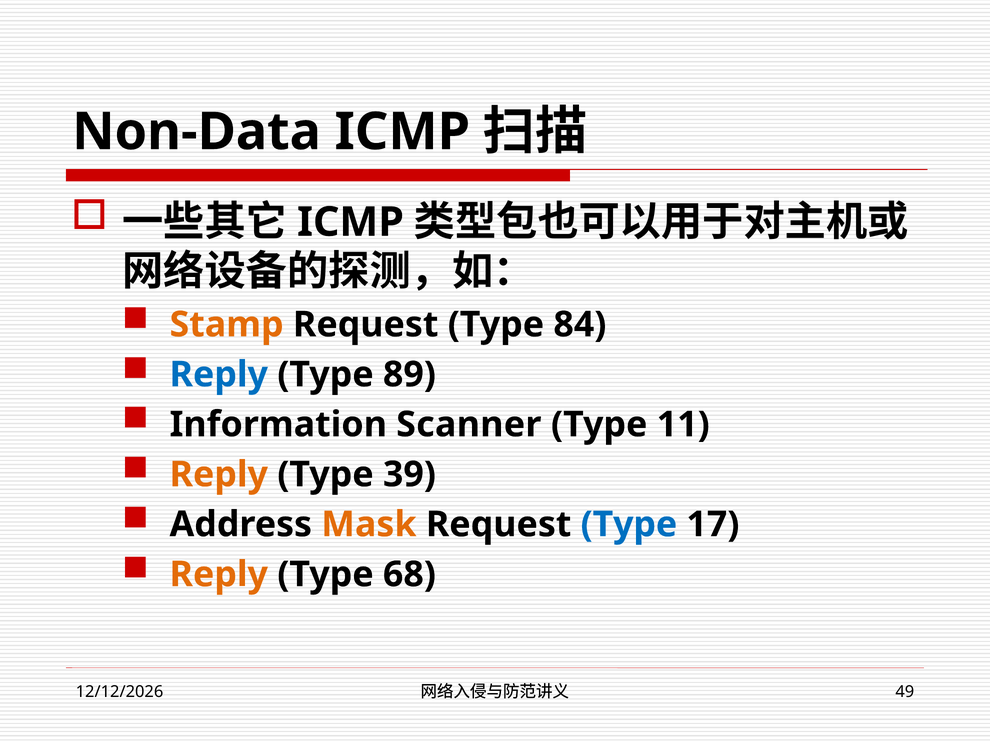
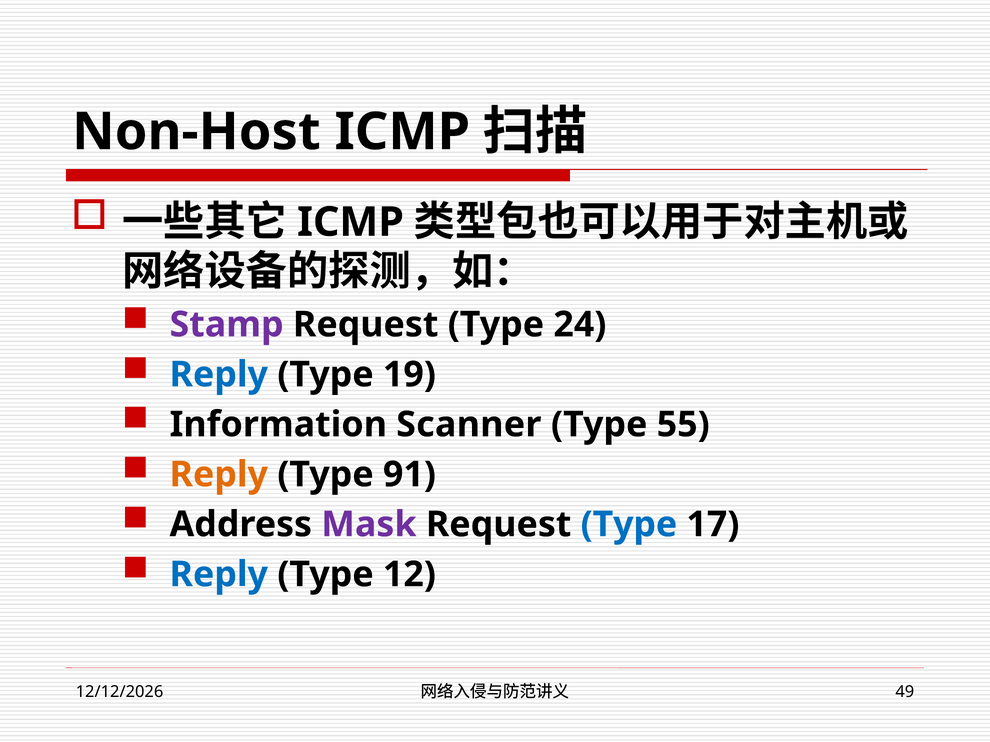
Non-Data: Non-Data -> Non-Host (196, 132)
Stamp colour: orange -> purple (227, 325)
84: 84 -> 24 (580, 325)
89: 89 -> 19 (409, 375)
11: 11 -> 55 (683, 425)
39: 39 -> 91 (409, 475)
Mask colour: orange -> purple (369, 525)
Reply colour: orange -> blue (219, 575)
68: 68 -> 12 (409, 575)
